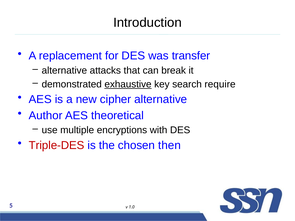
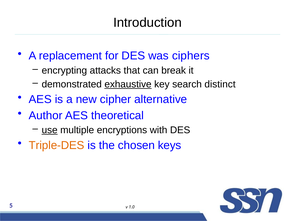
transfer: transfer -> ciphers (191, 56)
alternative: alternative -> encrypting (64, 71)
require: require -> distinct (220, 84)
use underline: none -> present (50, 130)
Triple-DES colour: red -> orange (57, 145)
then: then -> keys (170, 145)
